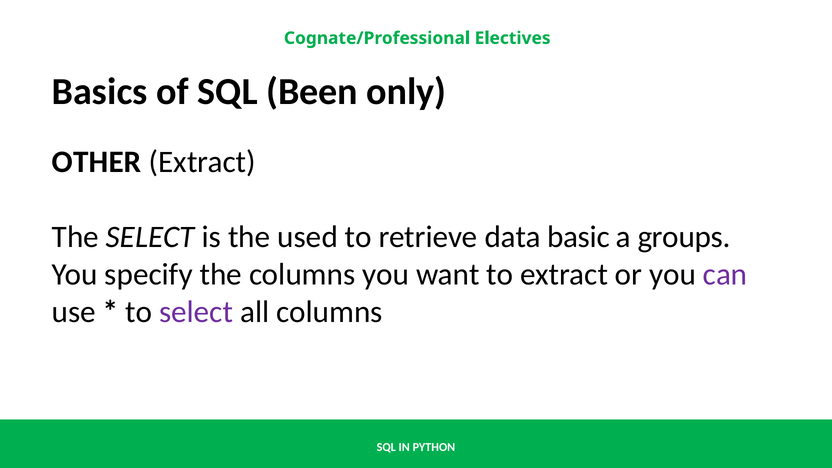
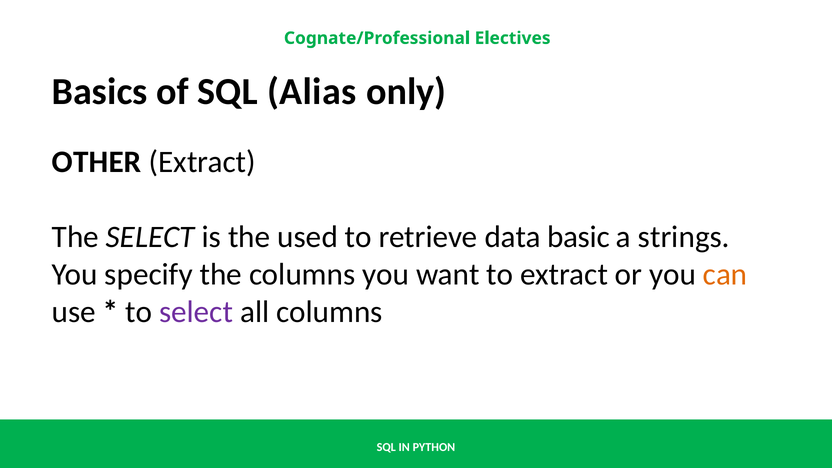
Been: Been -> Alias (312, 92)
groups: groups -> strings (684, 237)
can colour: purple -> orange (725, 274)
